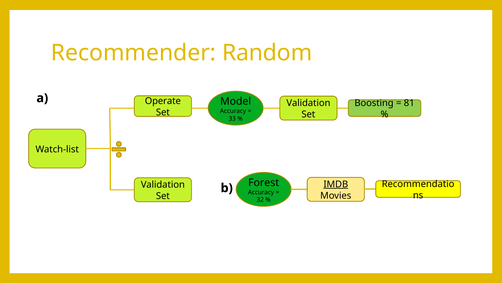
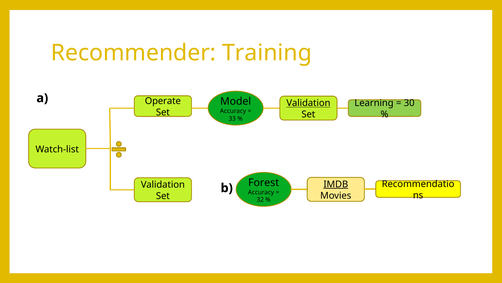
Random: Random -> Training (267, 53)
Validation underline: none -> present (308, 103)
Boosting: Boosting -> Learning (374, 103)
81: 81 -> 30 (409, 103)
